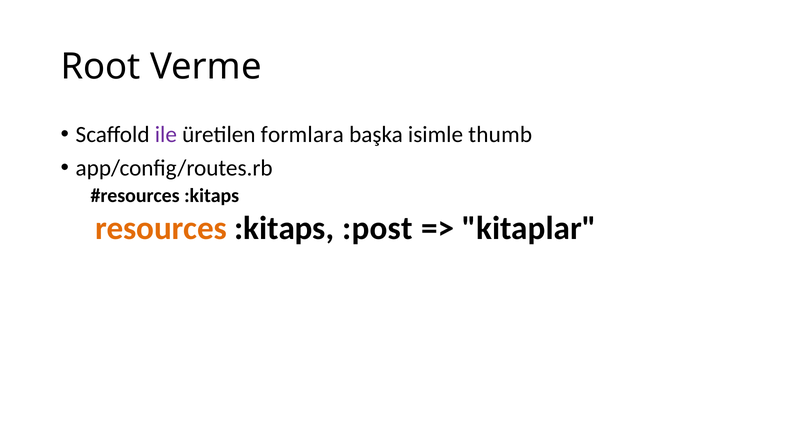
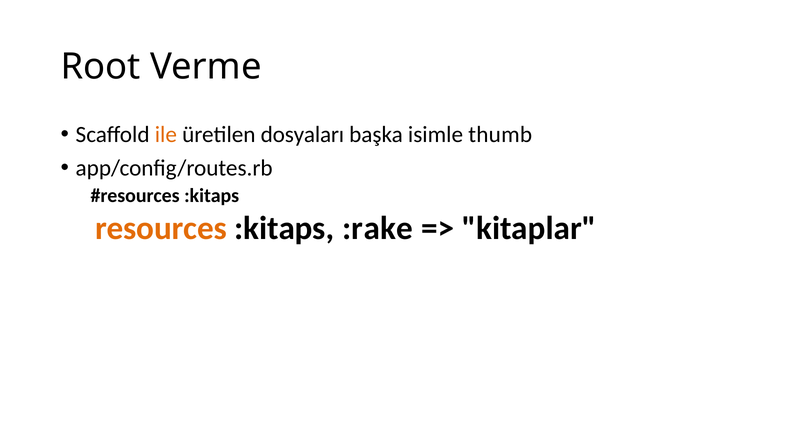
ile colour: purple -> orange (166, 135)
formlara: formlara -> dosyaları (302, 135)
:post: :post -> :rake (378, 228)
